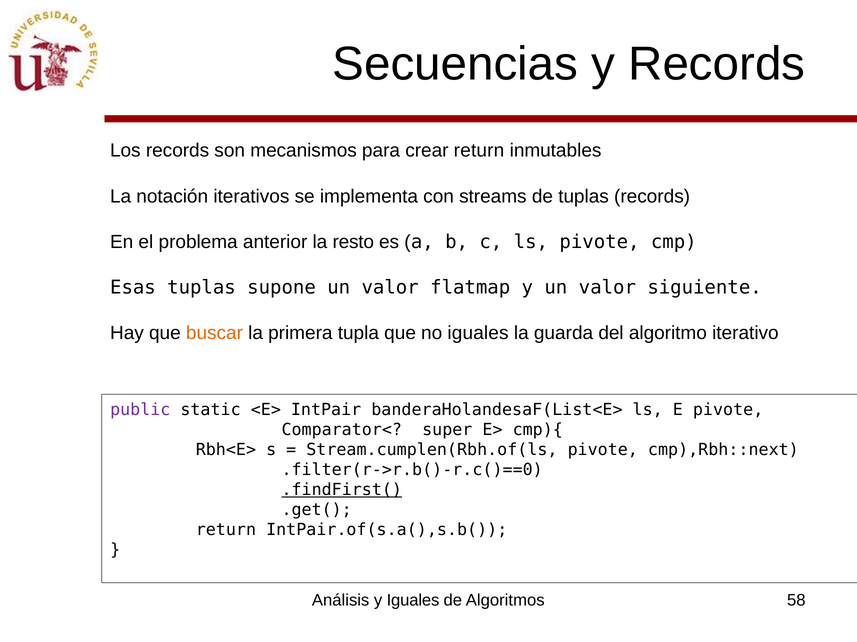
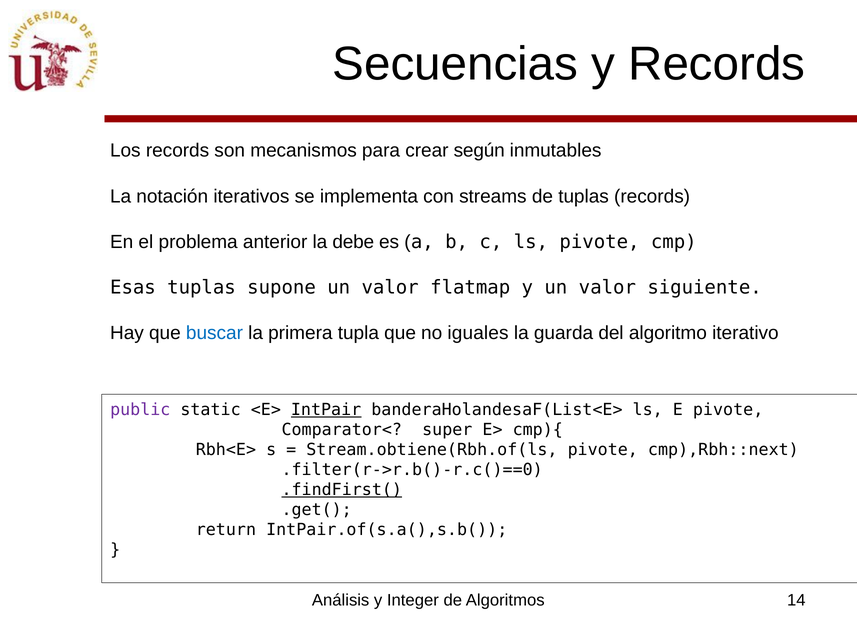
crear return: return -> según (479, 151)
resto: resto -> debe (353, 242)
buscar colour: orange -> blue (214, 334)
IntPair underline: none -> present (326, 410)
Stream.cumplen(Rbh.of(ls: Stream.cumplen(Rbh.of(ls -> Stream.obtiene(Rbh.of(ls (432, 450)
y Iguales: Iguales -> Integer (413, 601)
58: 58 -> 14 (796, 601)
